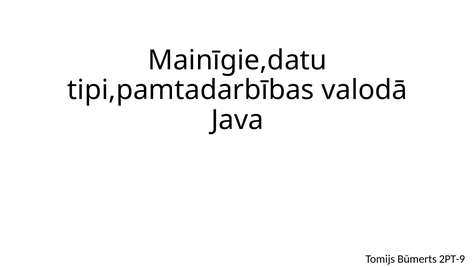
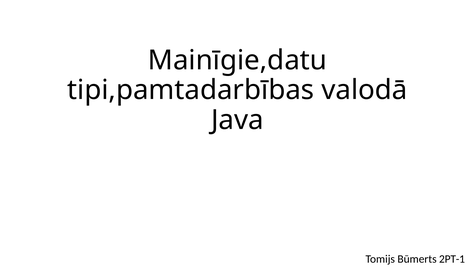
2PT-9: 2PT-9 -> 2PT-1 (452, 259)
